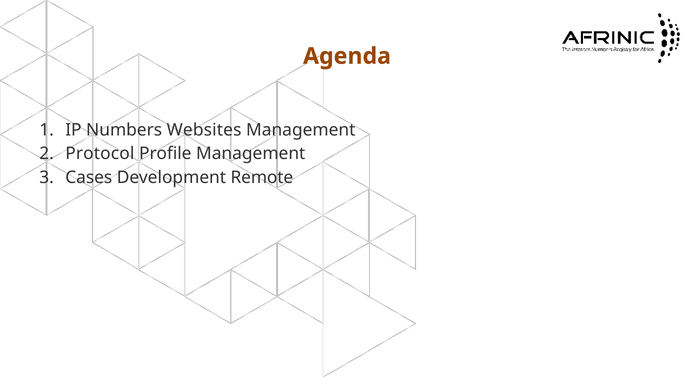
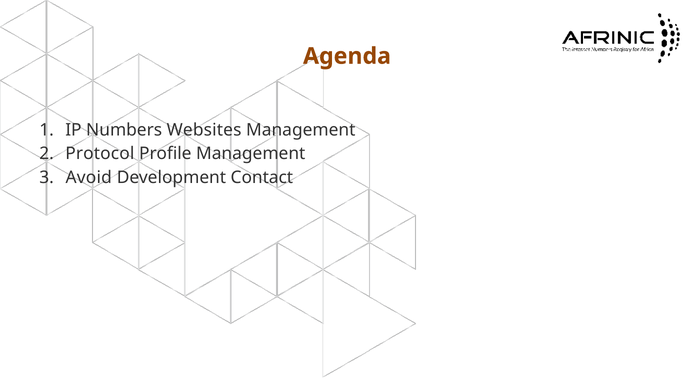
Cases: Cases -> Avoid (89, 178)
Remote: Remote -> Contact (262, 178)
